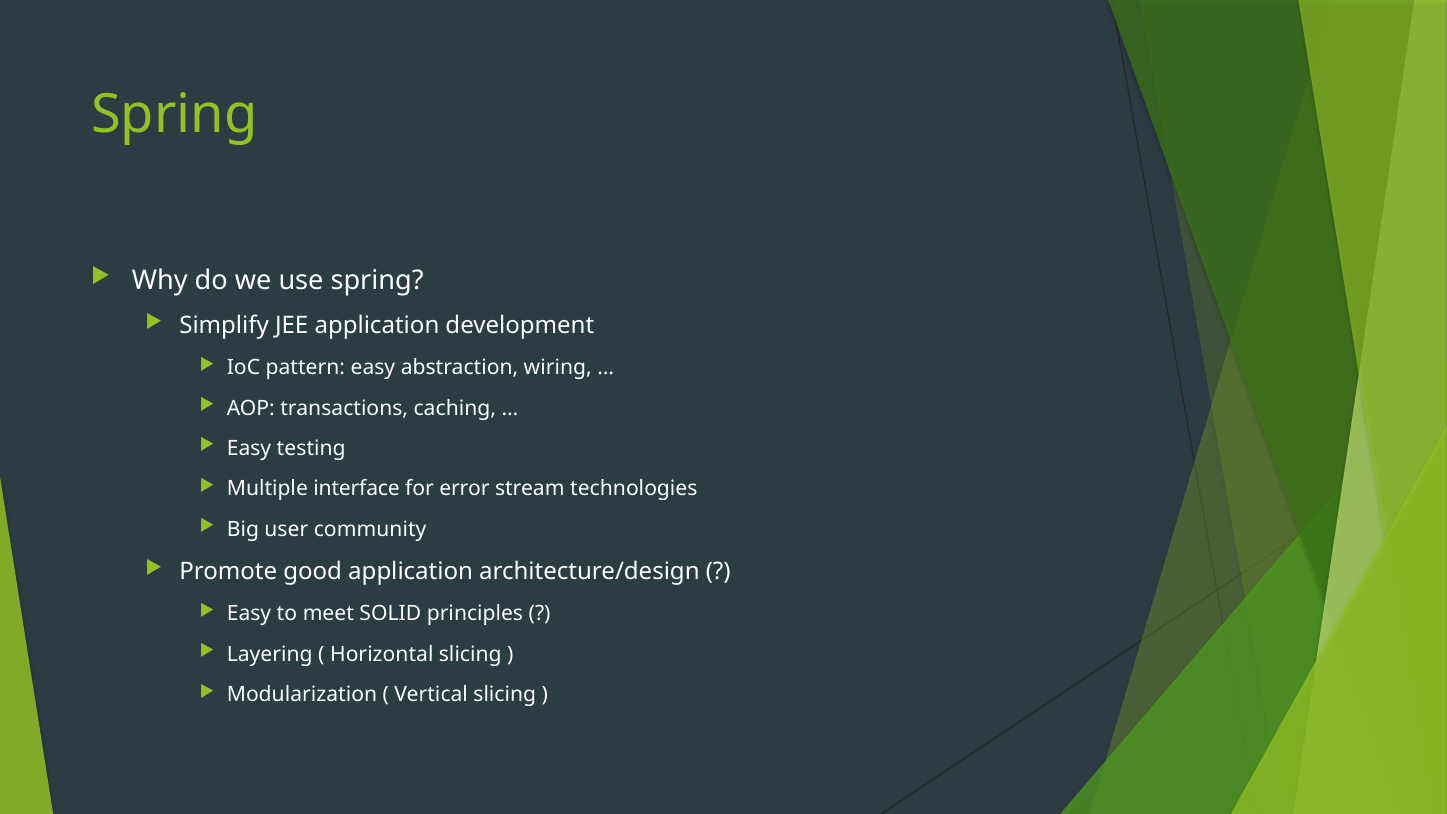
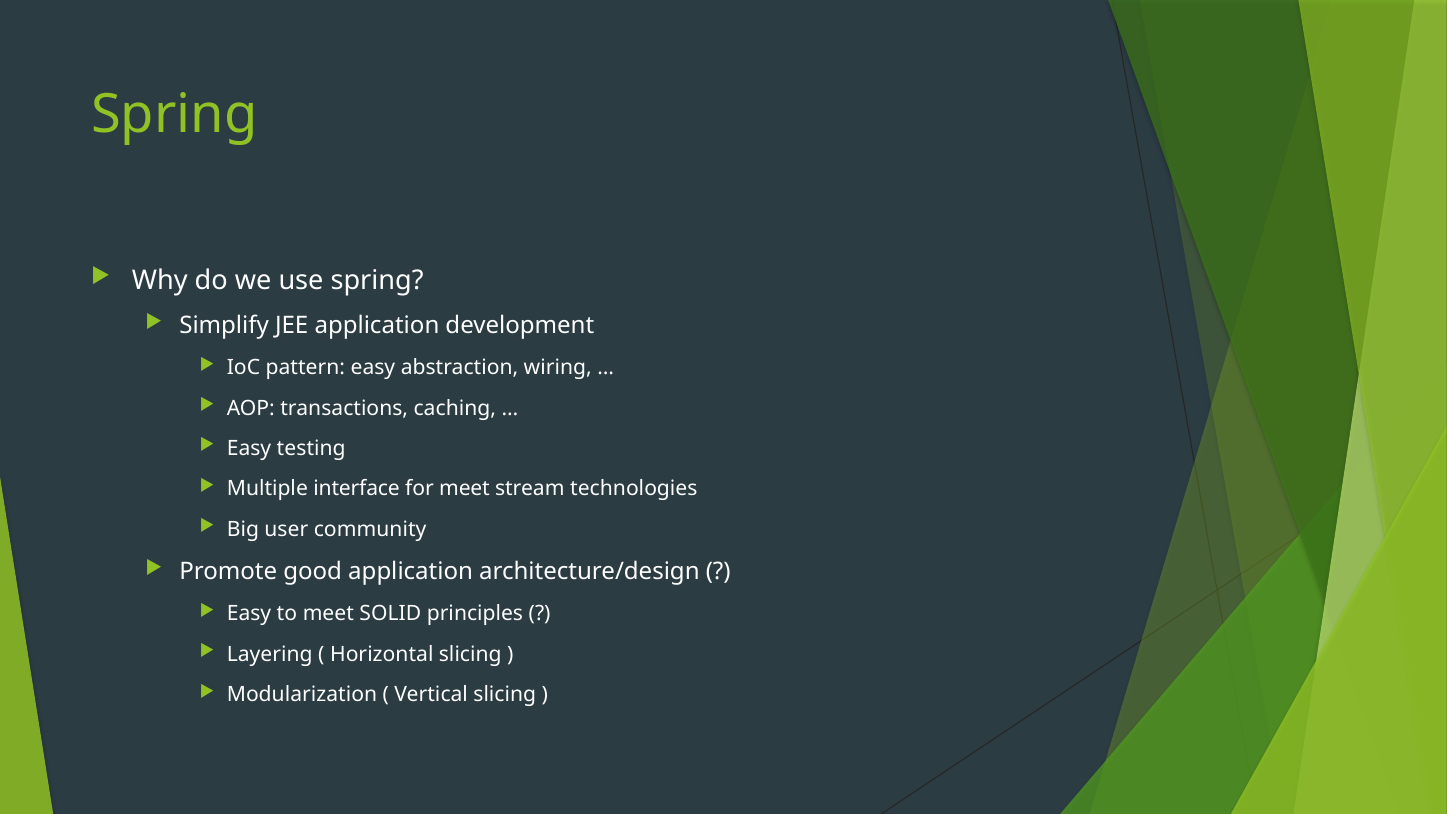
for error: error -> meet (464, 489)
